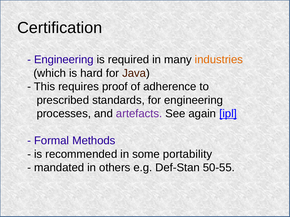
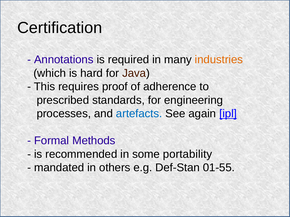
Engineering: Engineering -> Annotations (64, 60)
artefacts colour: purple -> blue (139, 114)
50-55: 50-55 -> 01-55 (219, 168)
